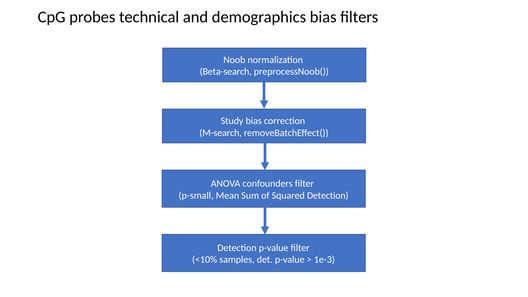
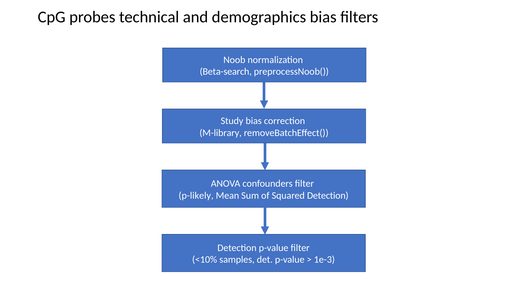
M-search: M-search -> M-library (221, 133)
p-small: p-small -> p-likely (196, 195)
